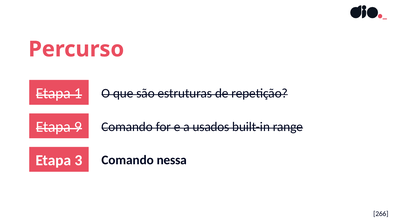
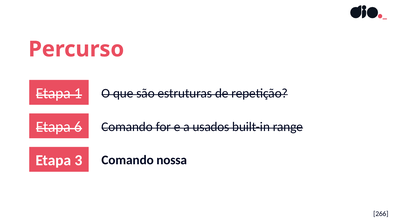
9: 9 -> 6 (78, 127)
nessa: nessa -> nossa (172, 160)
